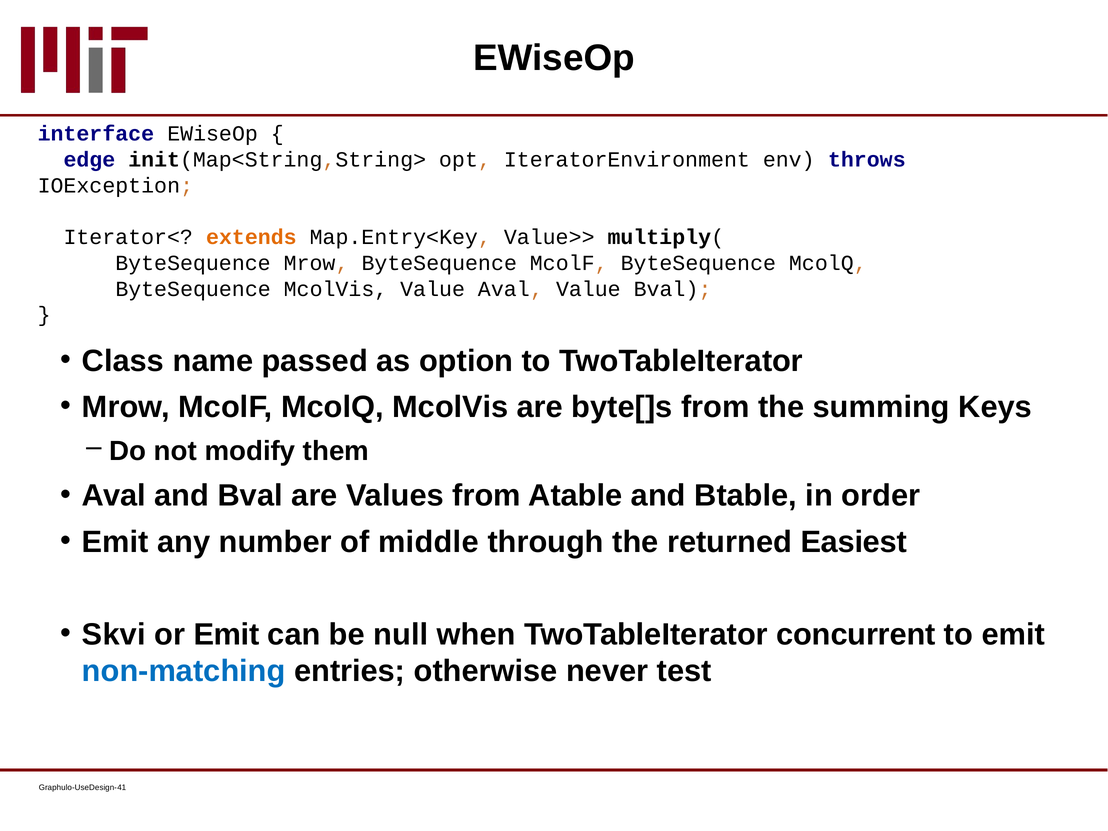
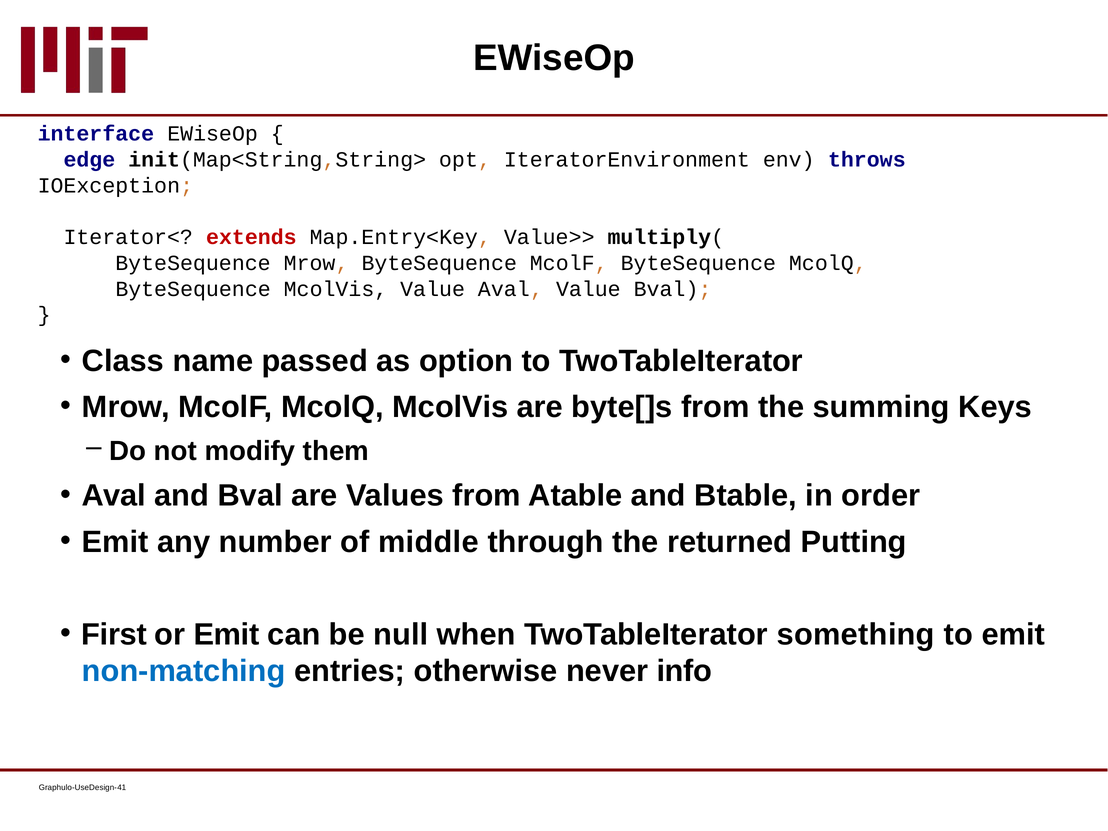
extends colour: orange -> red (251, 237)
Easiest: Easiest -> Putting (854, 542)
Skvi: Skvi -> First (114, 634)
concurrent: concurrent -> something (856, 634)
test: test -> info (684, 671)
